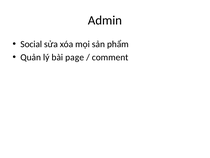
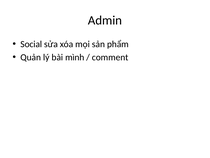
page: page -> mình (75, 57)
